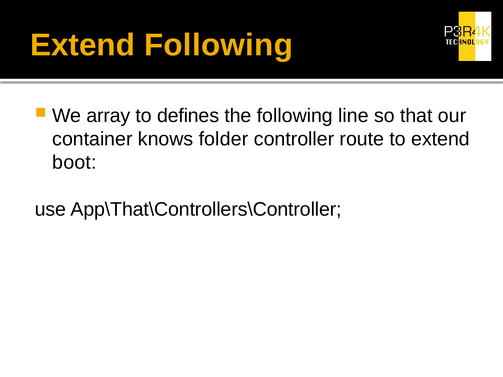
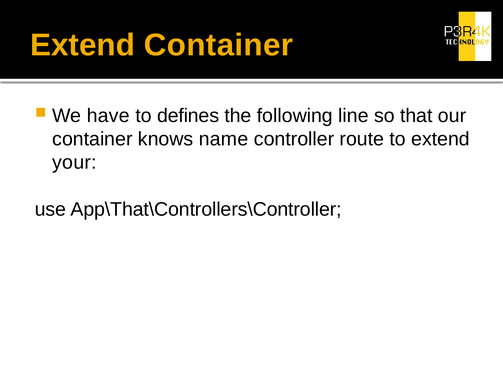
Extend Following: Following -> Container (219, 45)
array: array -> have (108, 116)
folder: folder -> name (224, 139)
boot: boot -> your (74, 163)
